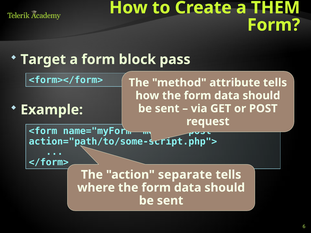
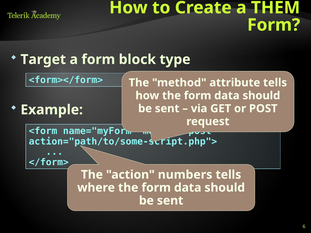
pass: pass -> type (175, 60)
separate: separate -> numbers (185, 175)
